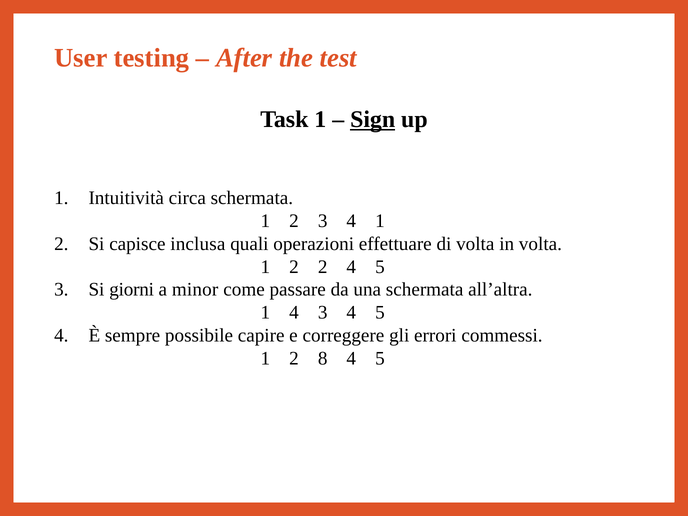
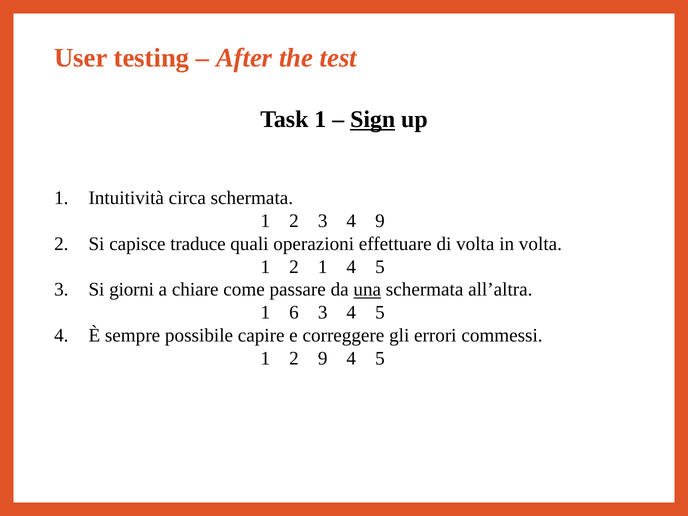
4 1: 1 -> 9 (380, 221)
inclusa: inclusa -> traduce (198, 244)
2 2: 2 -> 1 (323, 267)
minor: minor -> chiare (195, 290)
una underline: none -> present (367, 290)
1 4: 4 -> 6 (294, 313)
2 8: 8 -> 9 (323, 359)
